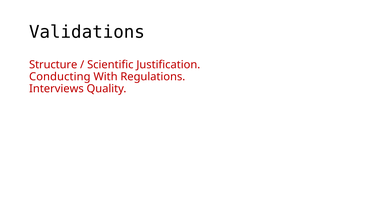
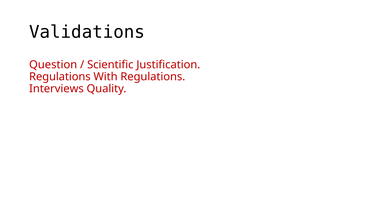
Structure: Structure -> Question (53, 65)
Conducting: Conducting -> Regulations (60, 77)
